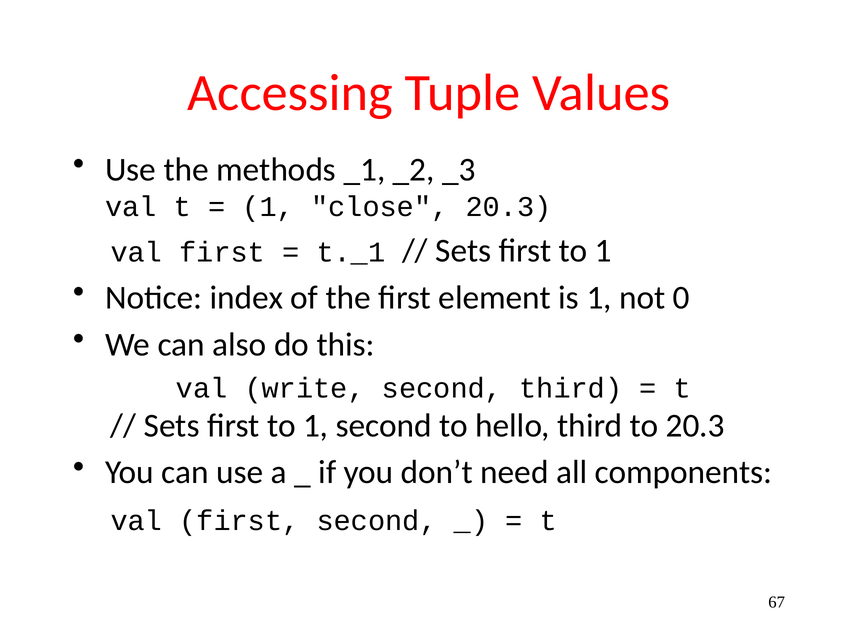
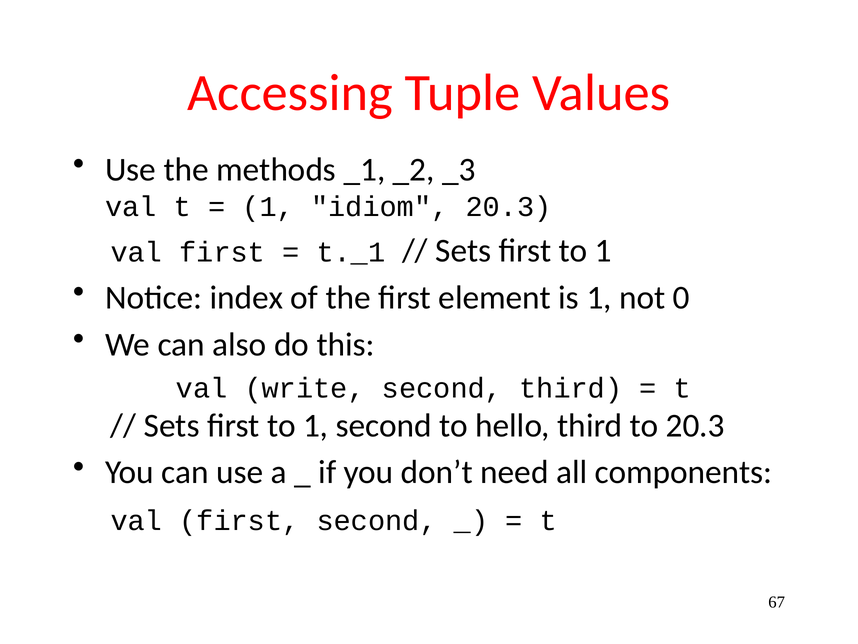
close: close -> idiom (380, 207)
